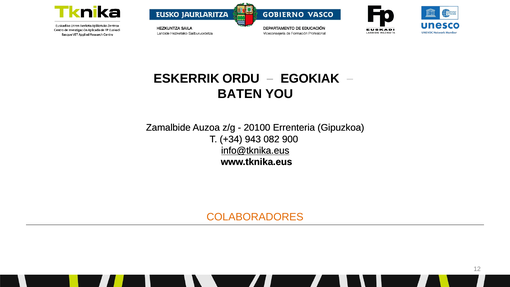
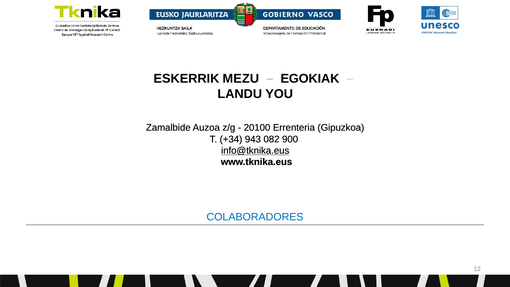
ORDU: ORDU -> MEZU (241, 79)
BATEN: BATEN -> LANDU (240, 94)
COLABORADORES colour: orange -> blue (255, 217)
